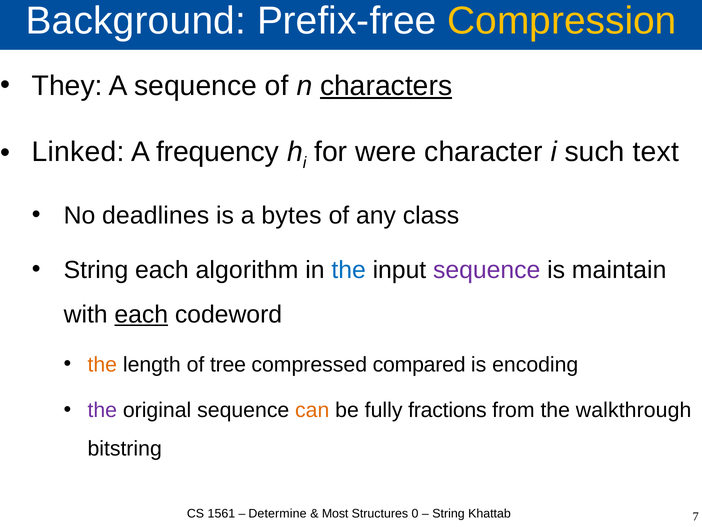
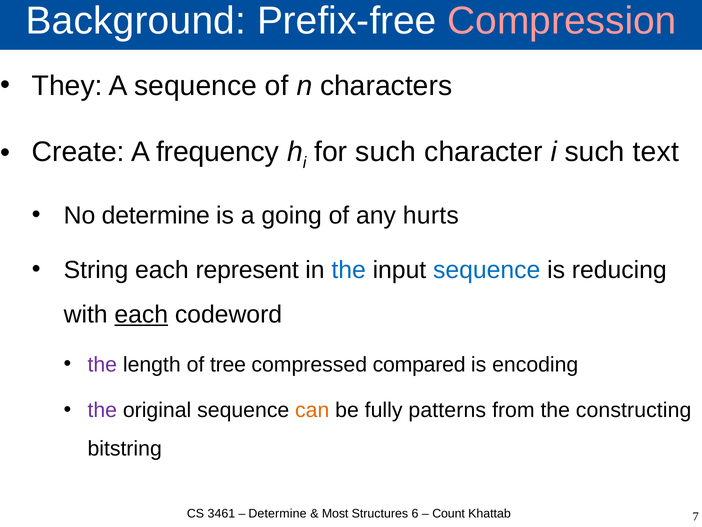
Compression colour: yellow -> pink (562, 21)
characters underline: present -> none (386, 86)
Linked: Linked -> Create (78, 152)
for were: were -> such (386, 152)
No deadlines: deadlines -> determine (156, 215)
bytes: bytes -> going (292, 215)
class: class -> hurts (431, 215)
algorithm: algorithm -> represent (247, 270)
sequence colour: purple -> blue (487, 270)
maintain: maintain -> reducing (619, 270)
the colour: orange -> purple (102, 364)
fractions: fractions -> patterns (447, 410)
walkthrough: walkthrough -> constructing (634, 410)
1561: 1561 -> 3461 (221, 513)
0: 0 -> 6 (415, 513)
String: String -> Count (449, 513)
